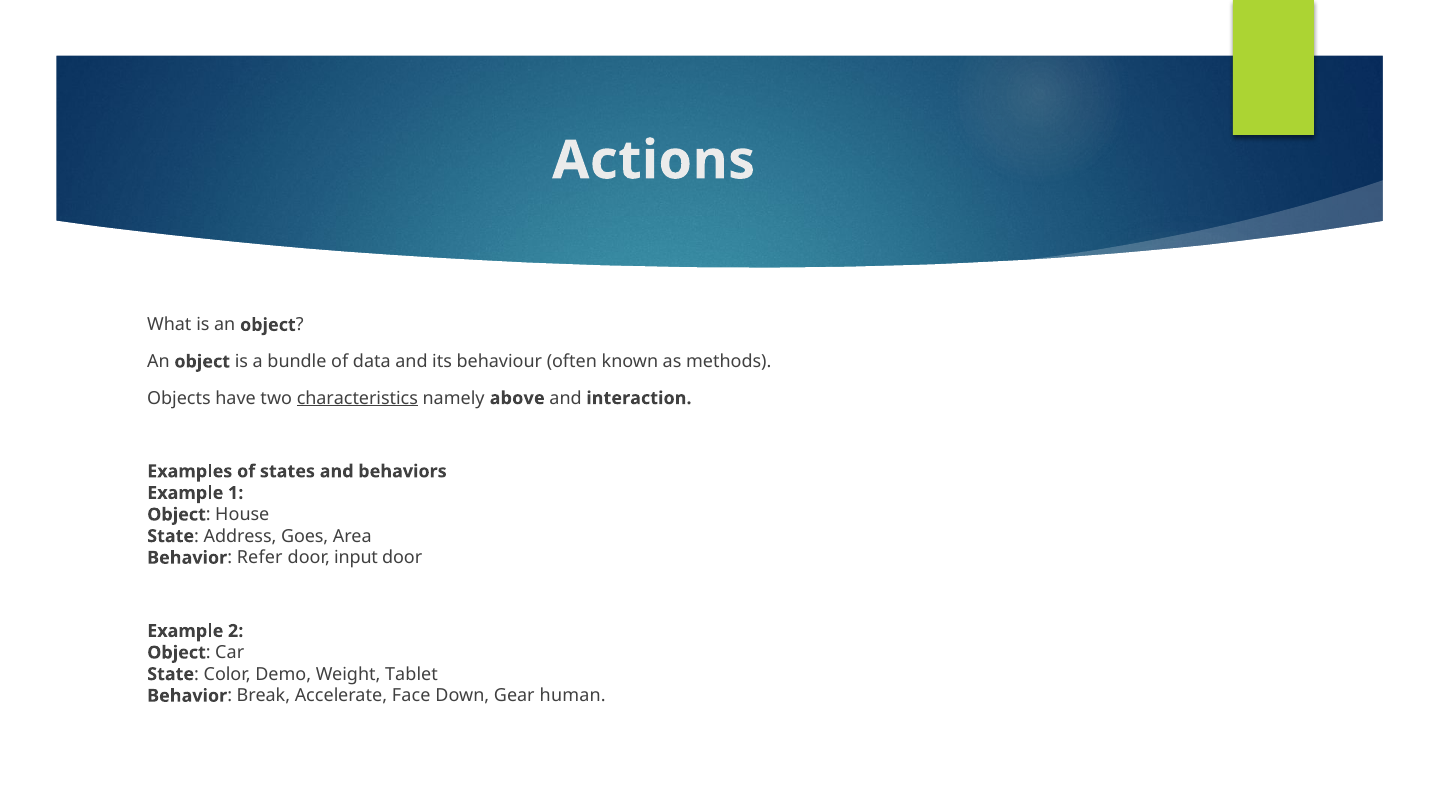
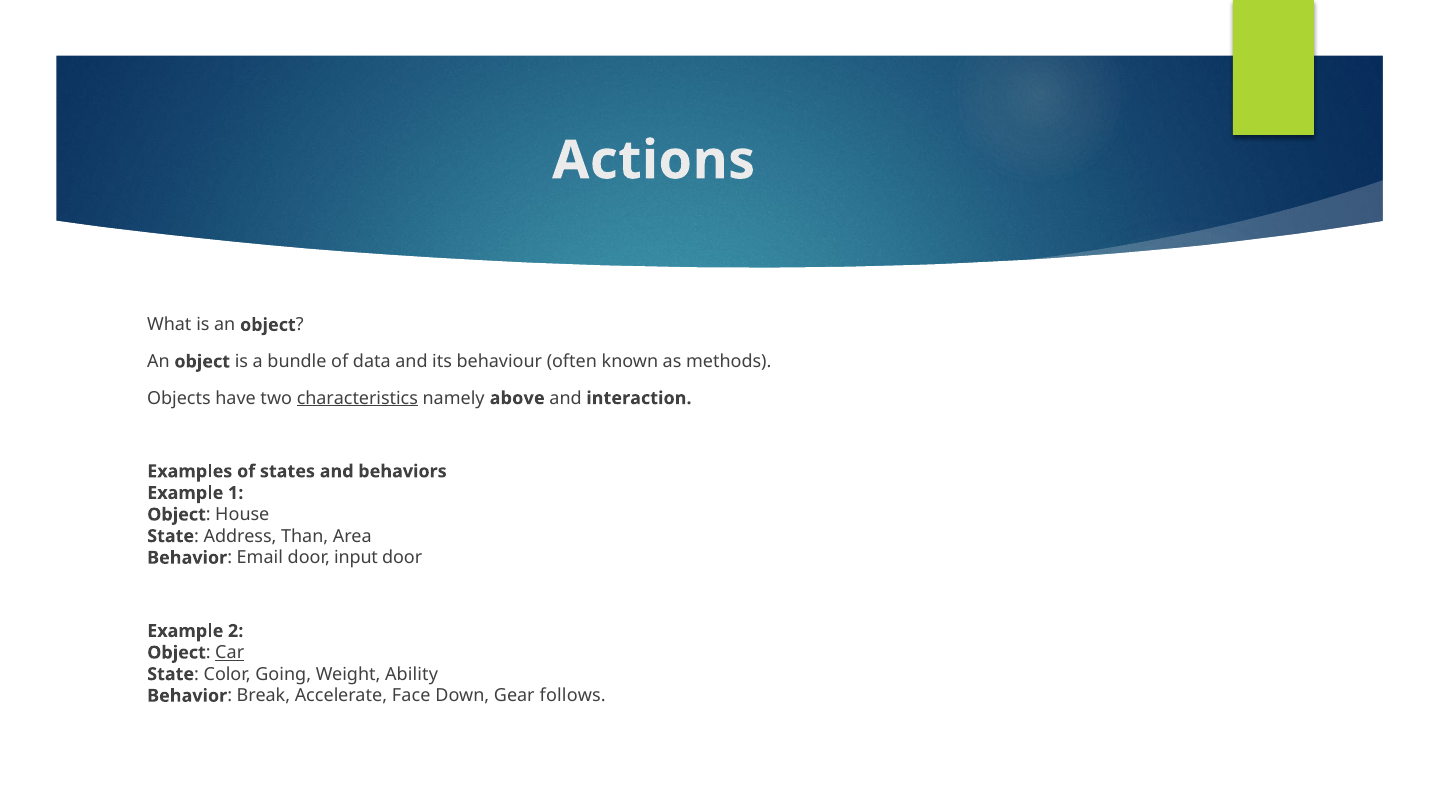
Goes: Goes -> Than (305, 536)
Refer: Refer -> Email (260, 558)
Car underline: none -> present (230, 653)
Demo: Demo -> Going (283, 674)
Tablet: Tablet -> Ability (412, 674)
human: human -> follows (573, 696)
